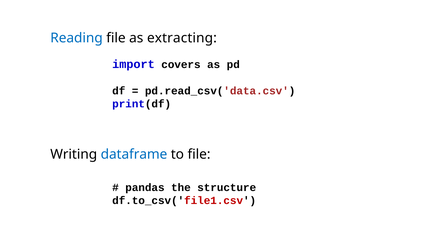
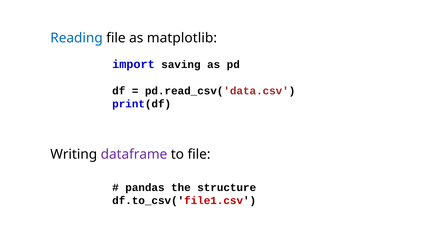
extracting: extracting -> matplotlib (182, 38)
covers: covers -> saving (181, 65)
dataframe colour: blue -> purple (134, 154)
